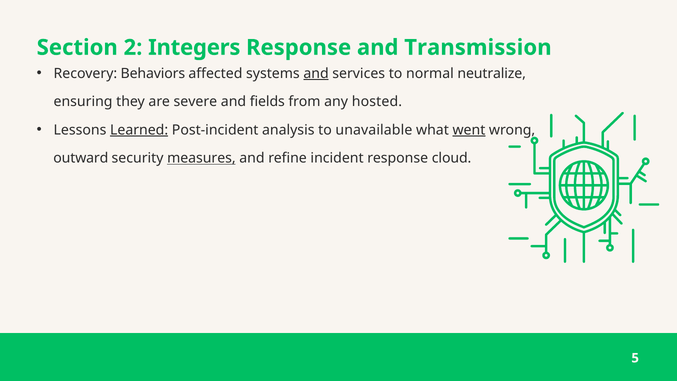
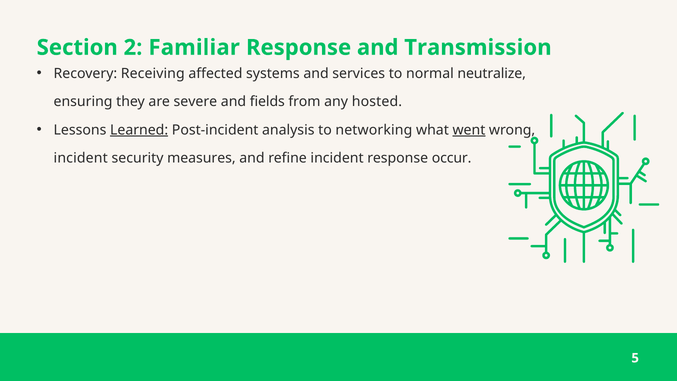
Integers: Integers -> Familiar (194, 47)
Behaviors: Behaviors -> Receiving (153, 73)
and underline: present -> none (316, 73)
unavailable: unavailable -> networking (374, 130)
outward: outward -> incident (81, 158)
measures underline: present -> none (201, 158)
cloud: cloud -> occur (452, 158)
